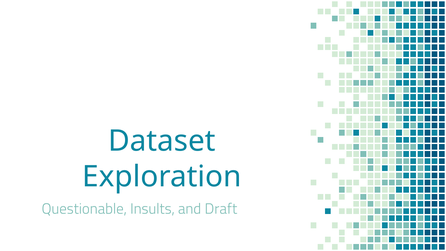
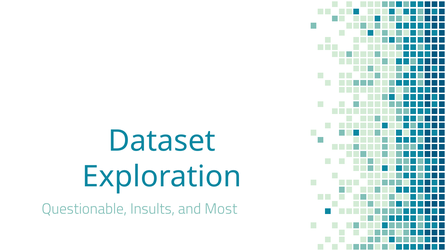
Draft: Draft -> Most (221, 209)
